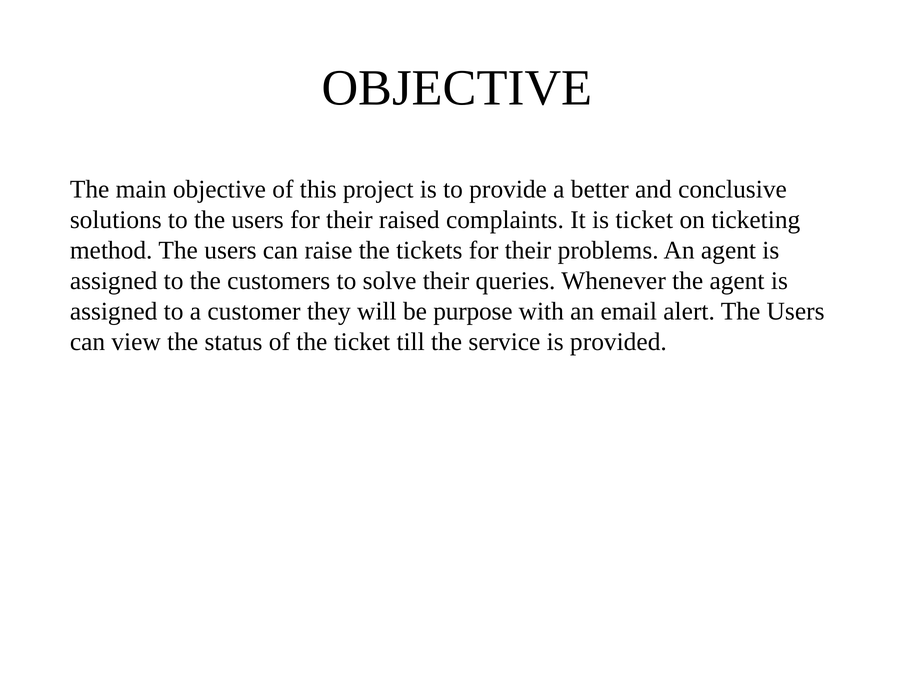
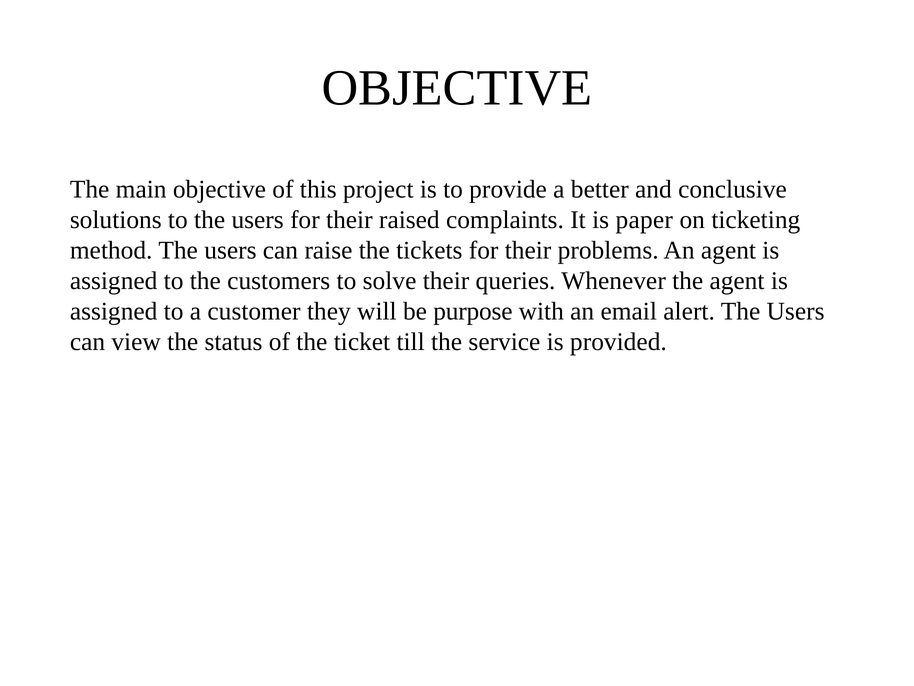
is ticket: ticket -> paper (644, 220)
